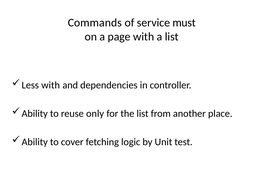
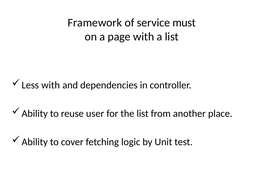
Commands: Commands -> Framework (95, 23)
only: only -> user (95, 113)
